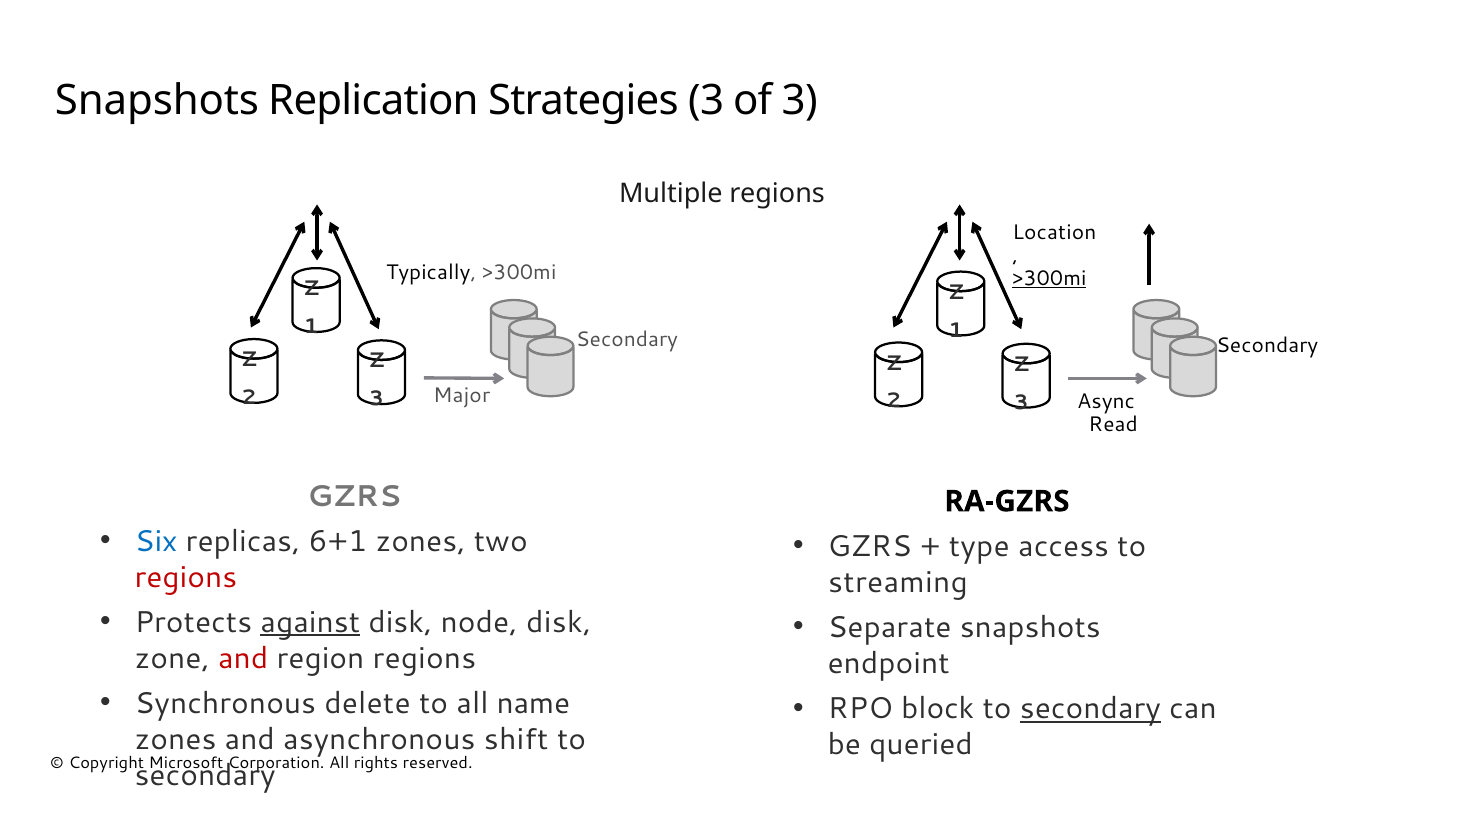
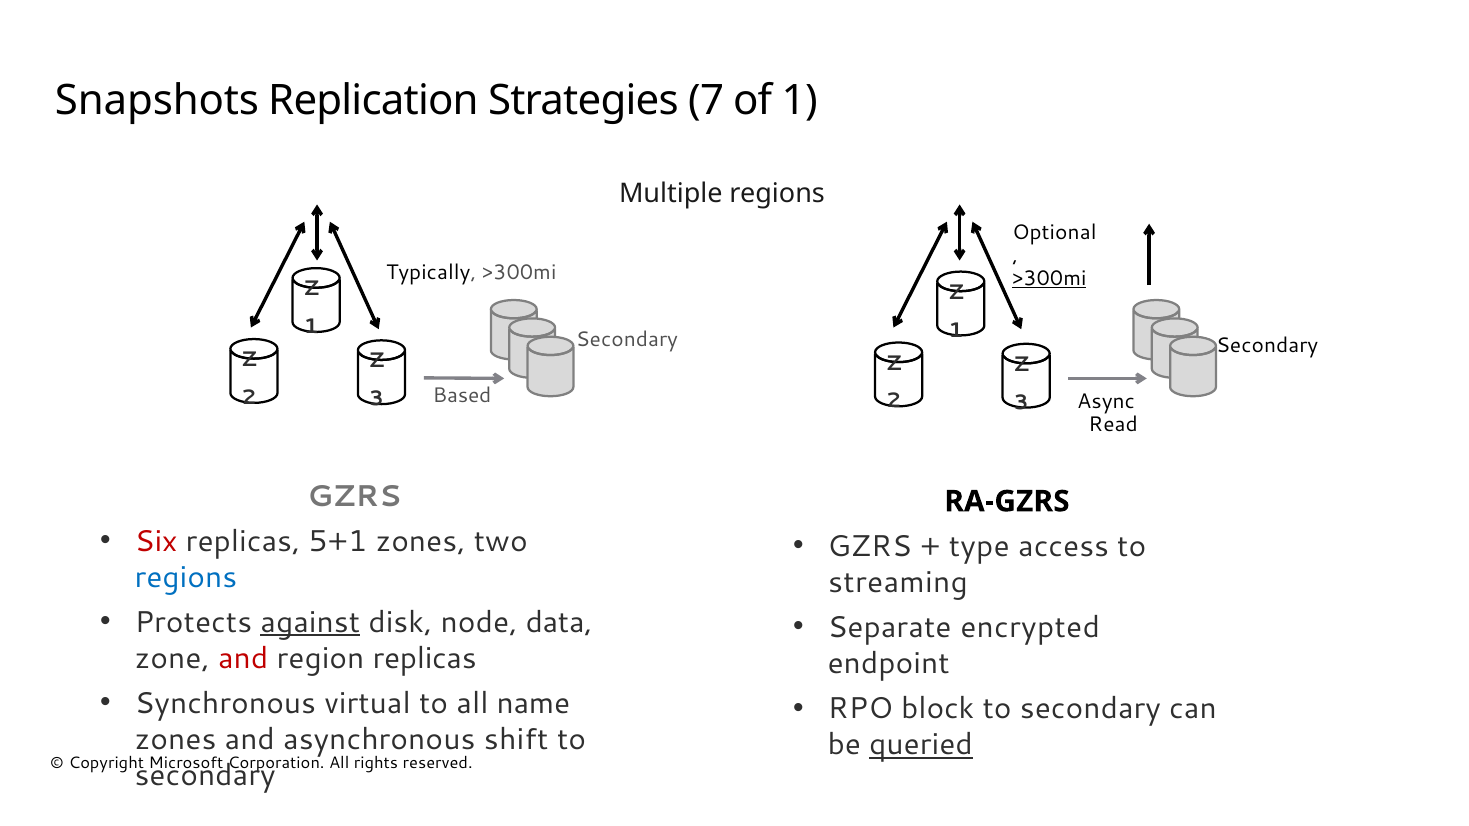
Strategies 3: 3 -> 7 (706, 100)
of 3: 3 -> 1 (800, 100)
Location: Location -> Optional (1054, 233)
Major: Major -> Based (462, 396)
Six colour: blue -> red (156, 541)
6+1: 6+1 -> 5+1 (338, 541)
regions colour: red -> blue (186, 577)
node disk: disk -> data (559, 622)
Separate snapshots: snapshots -> encrypted (1030, 628)
region regions: regions -> replicas (425, 658)
delete: delete -> virtual (368, 704)
secondary underline: present -> none (1090, 709)
queried underline: none -> present (921, 745)
